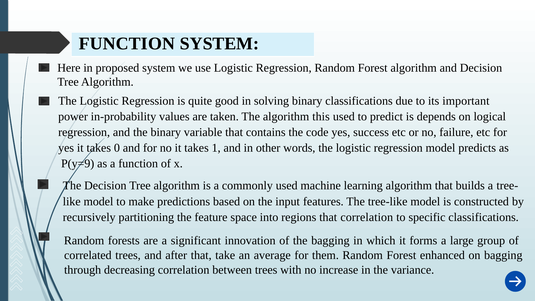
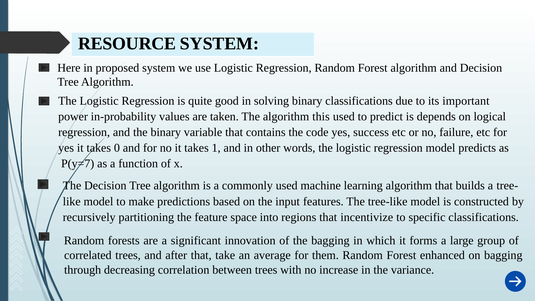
FUNCTION: FUNCTION -> RESOURCE (127, 44)
P(y=9: P(y=9 -> P(y=7 (78, 163)
that correlation: correlation -> incentivize (367, 217)
